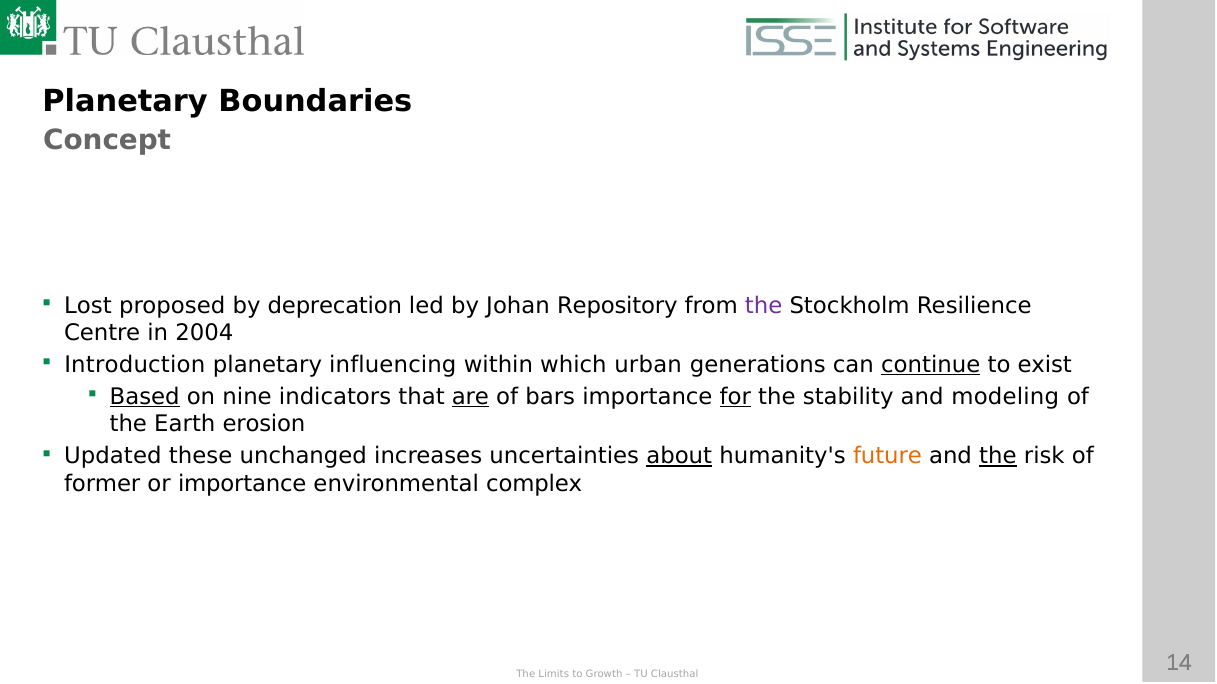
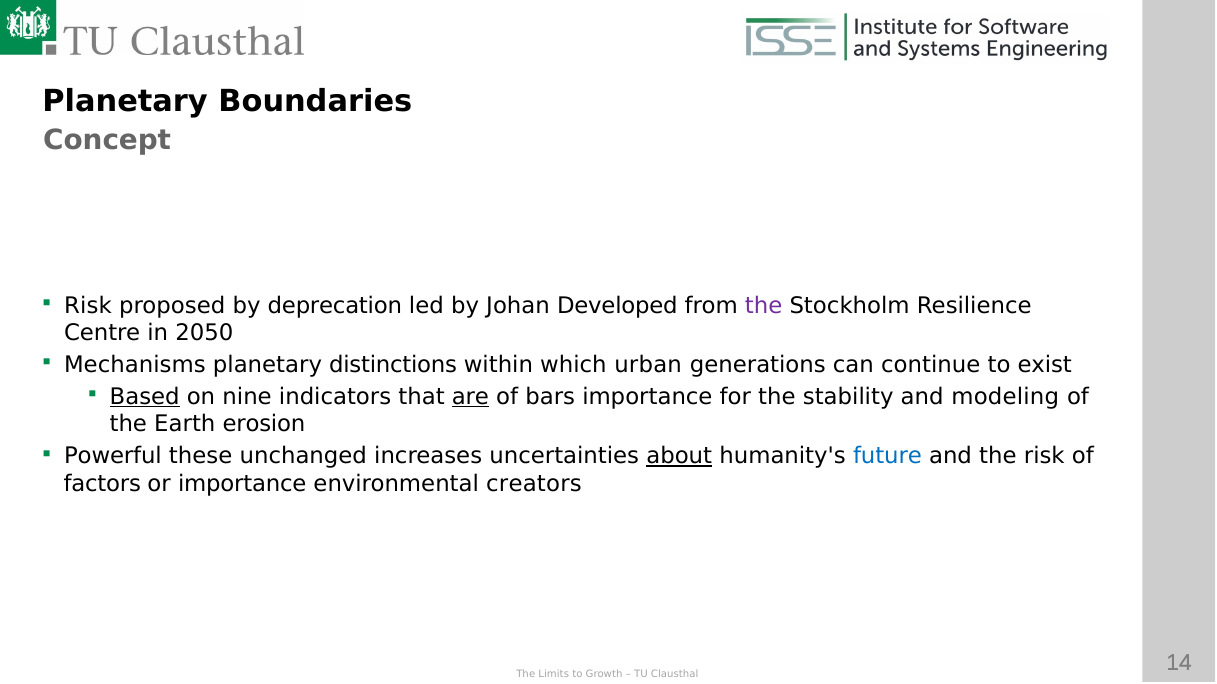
Lost: Lost -> Risk (88, 306)
Repository: Repository -> Developed (617, 306)
2004: 2004 -> 2050 (204, 333)
Introduction: Introduction -> Mechanisms (135, 365)
influencing: influencing -> distinctions (393, 365)
continue underline: present -> none (931, 365)
for underline: present -> none (735, 397)
Updated: Updated -> Powerful (113, 457)
future colour: orange -> blue (887, 457)
the underline: present -> none (998, 457)
former: former -> factors (102, 484)
complex: complex -> creators (534, 484)
